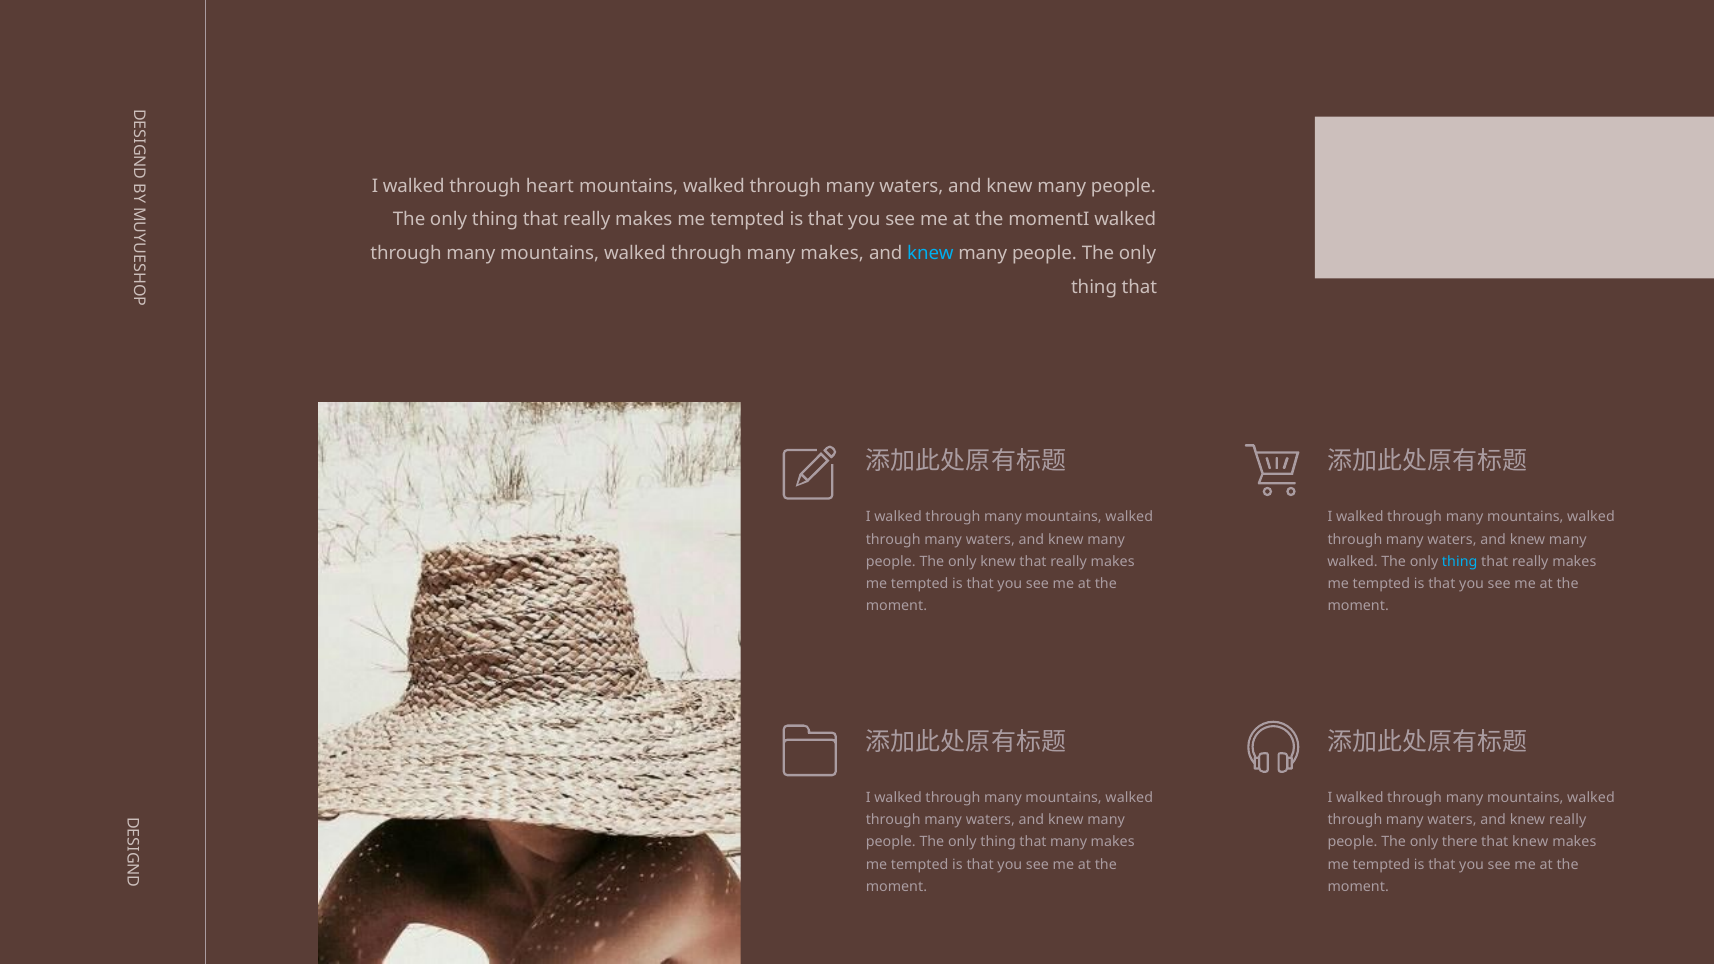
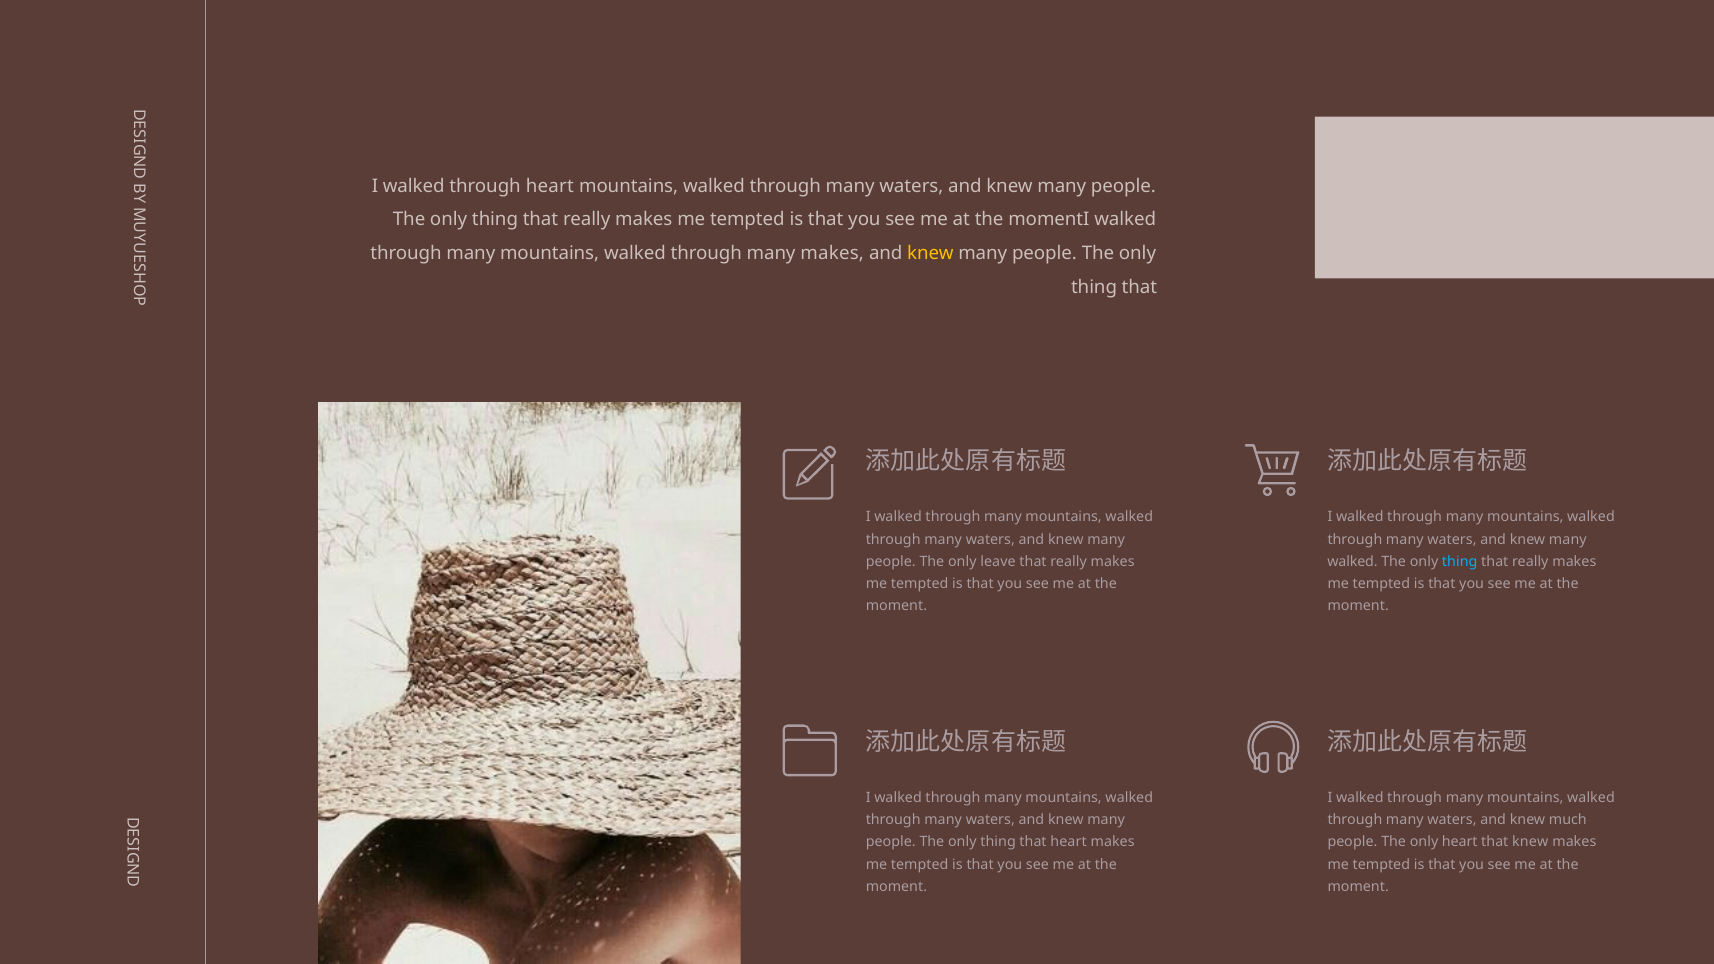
knew colour: light blue -> yellow (930, 253)
only knew: knew -> leave (998, 562)
knew really: really -> much (1568, 820)
that many: many -> heart (1069, 842)
only there: there -> heart (1460, 842)
